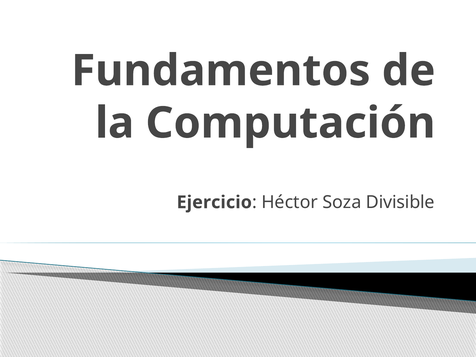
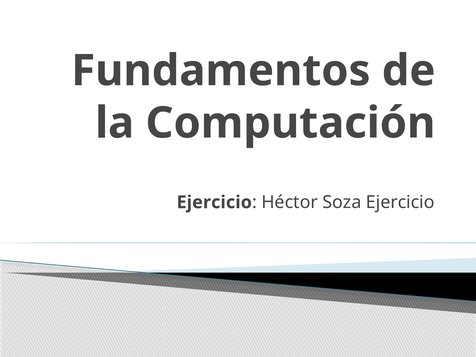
Soza Divisible: Divisible -> Ejercicio (400, 202)
